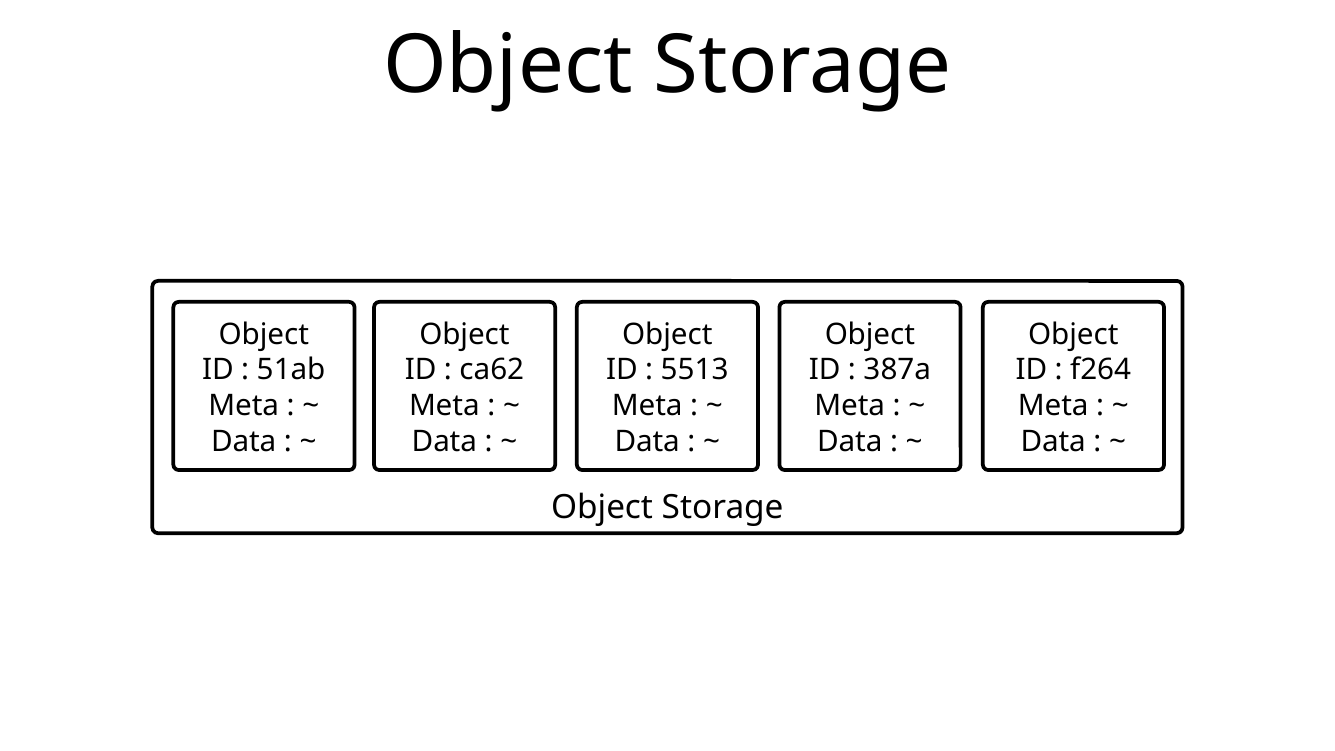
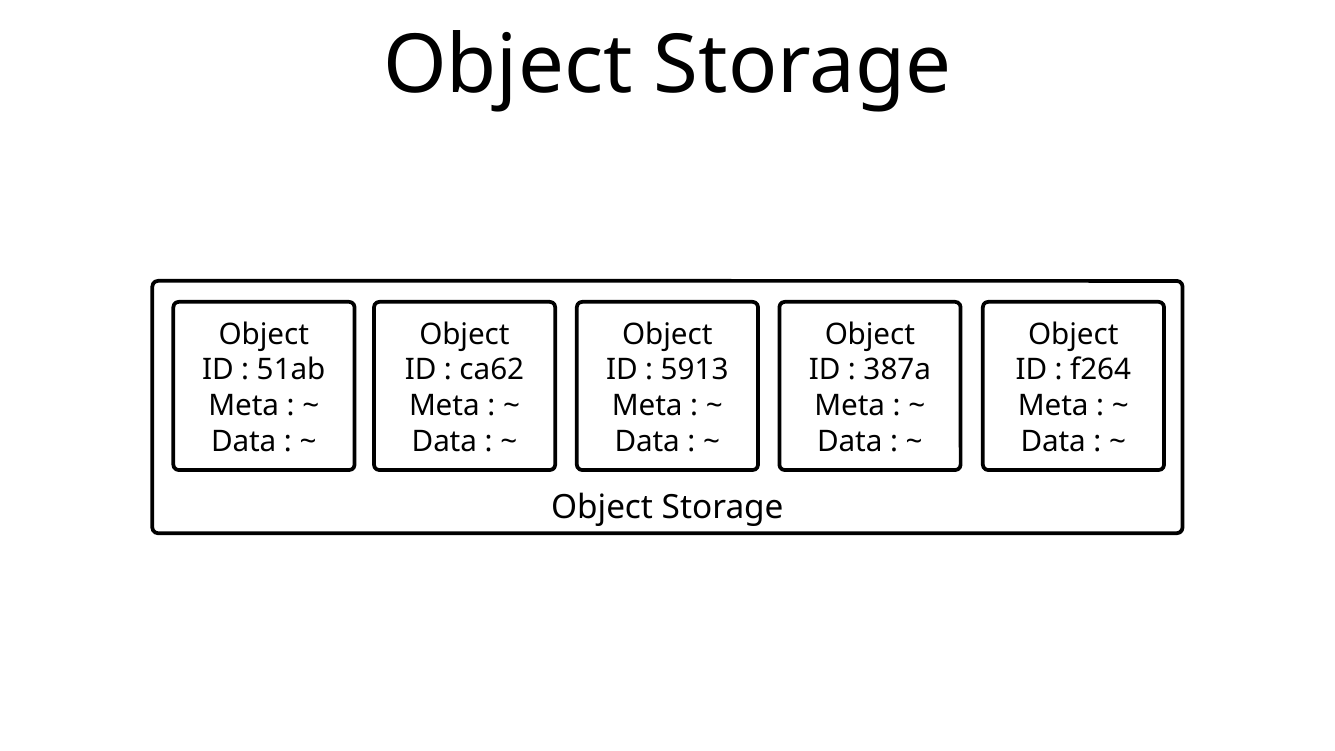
5513: 5513 -> 5913 (695, 370)
